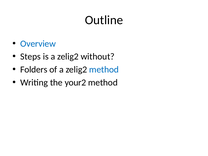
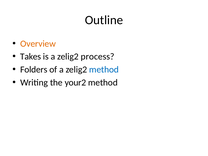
Overview colour: blue -> orange (38, 44)
Steps: Steps -> Takes (31, 57)
without: without -> process (98, 57)
